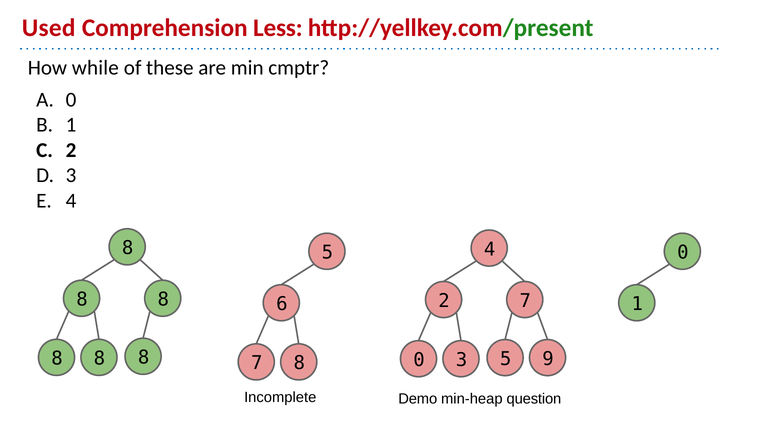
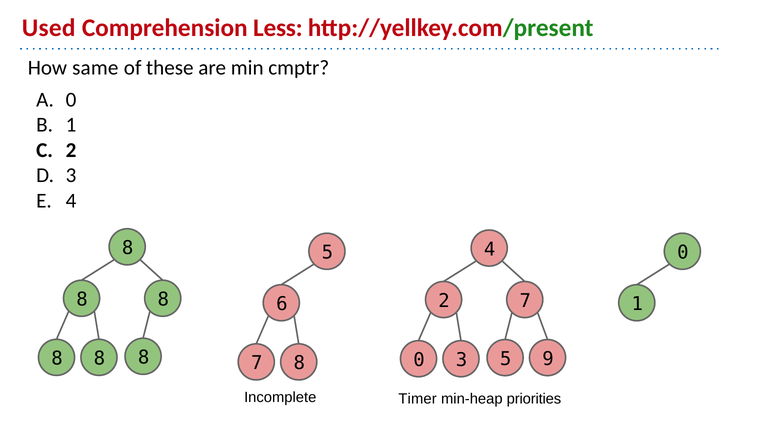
while: while -> same (95, 68)
Demo: Demo -> Timer (418, 399)
question: question -> priorities (534, 399)
